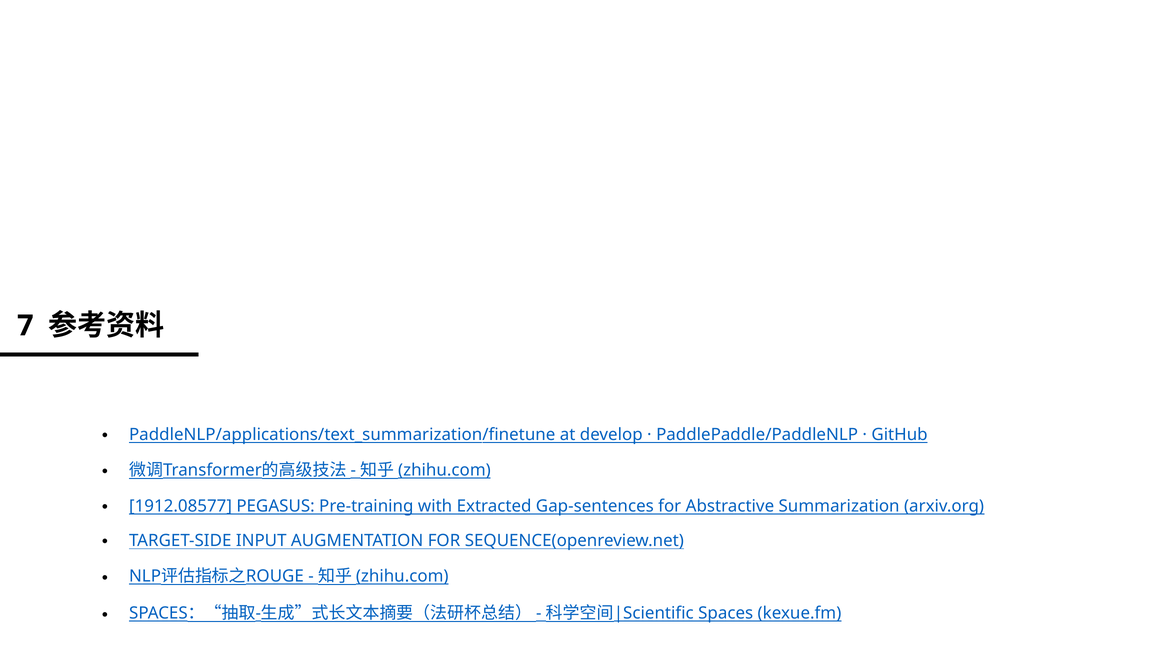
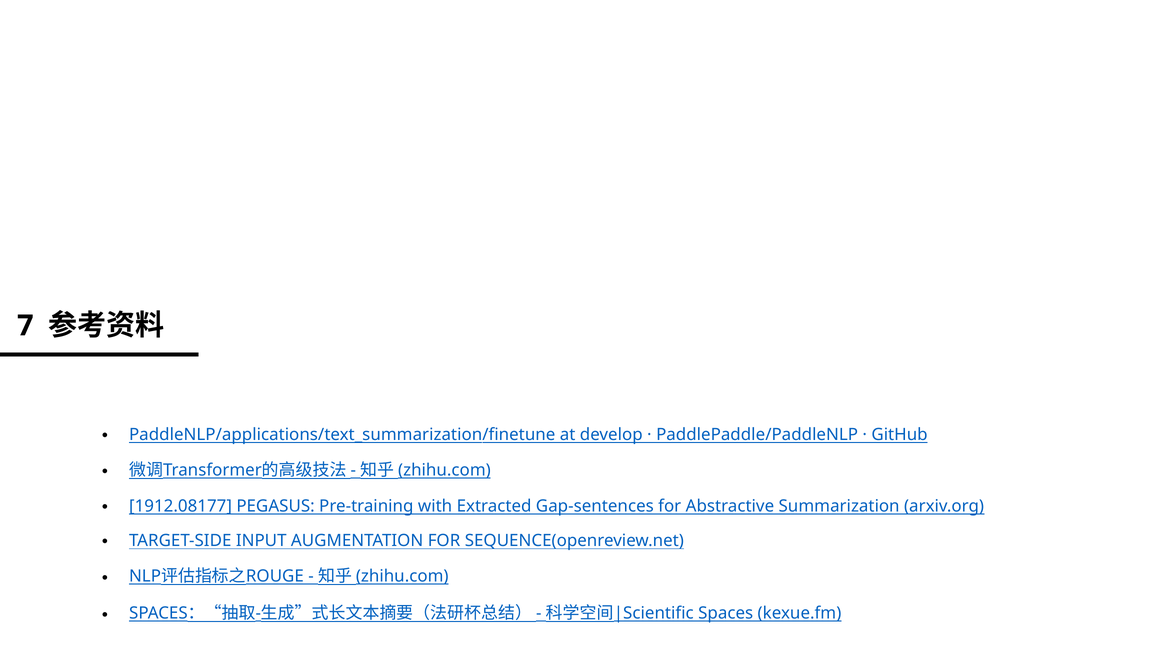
1912.08577: 1912.08577 -> 1912.08177 (181, 506)
